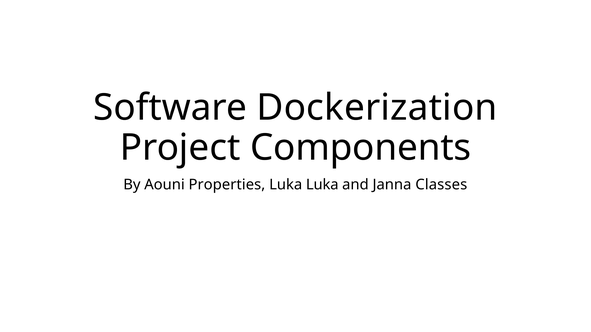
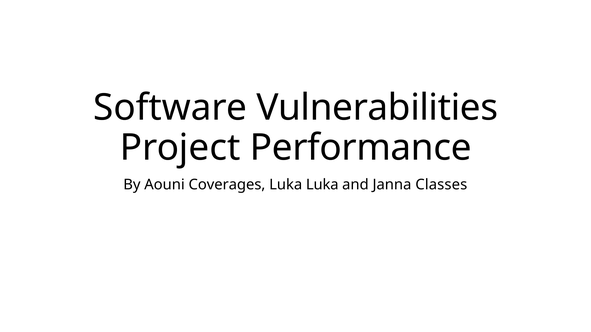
Dockerization: Dockerization -> Vulnerabilities (377, 108)
Components: Components -> Performance (361, 148)
Properties: Properties -> Coverages (227, 185)
